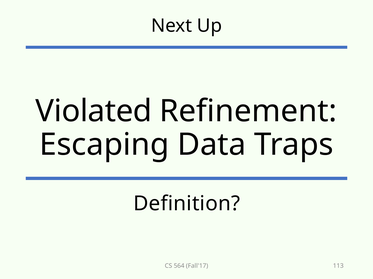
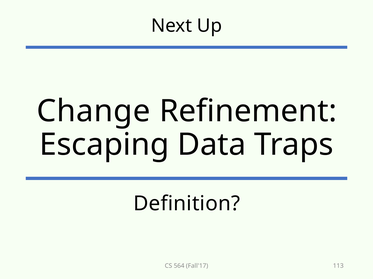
Violated: Violated -> Change (93, 112)
